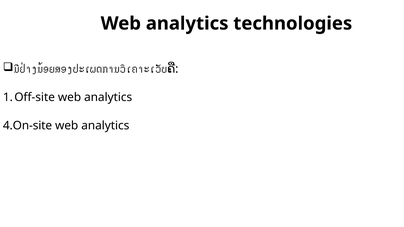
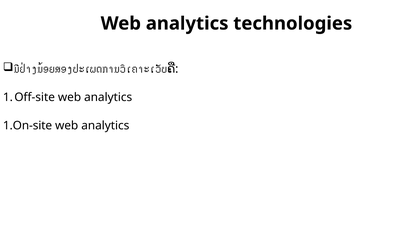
4.On-site: 4.On-site -> 1.On-site (28, 126)
